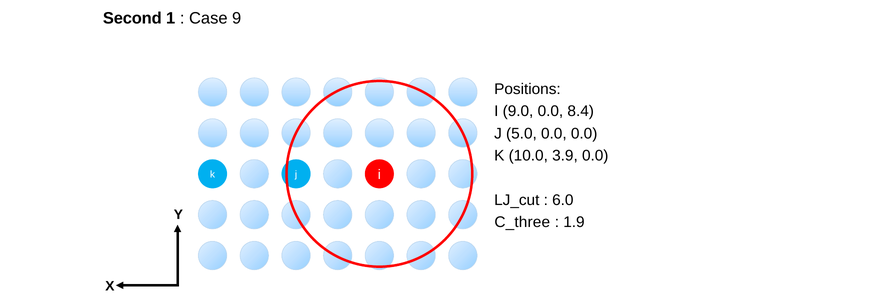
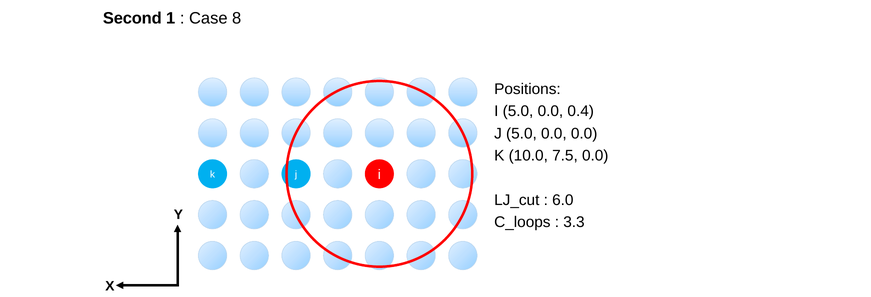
9: 9 -> 8 (237, 19)
I 9.0: 9.0 -> 5.0 (518, 111)
8.4: 8.4 -> 0.4 (581, 111)
3.9: 3.9 -> 7.5 (565, 156)
C_three: C_three -> C_loops (522, 222)
1.9: 1.9 -> 3.3 (574, 222)
